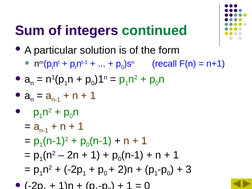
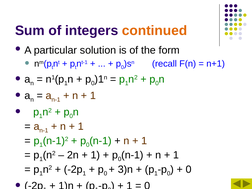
continued colour: green -> orange (155, 31)
2)n: 2)n -> 3)n (125, 169)
3: 3 -> 0 (189, 169)
